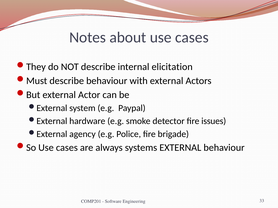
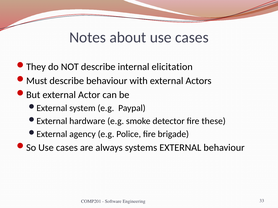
issues: issues -> these (214, 121)
